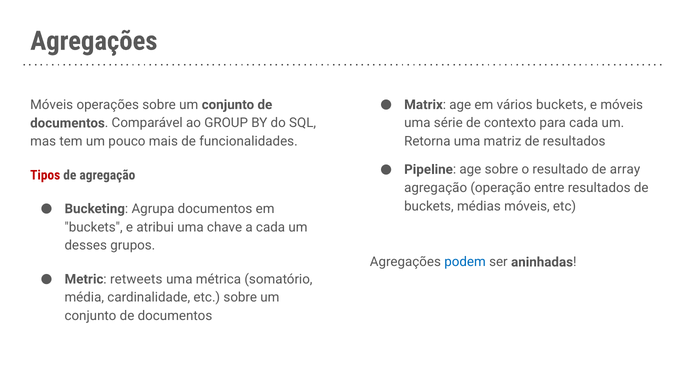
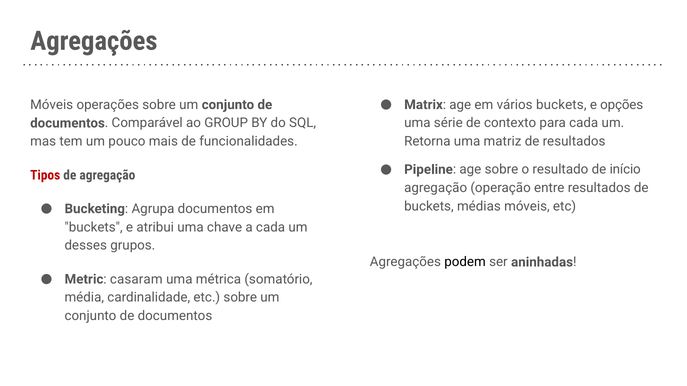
e móveis: móveis -> opções (622, 105)
array: array -> início (625, 170)
podem colour: blue -> black (465, 262)
retweets: retweets -> casaram (136, 279)
